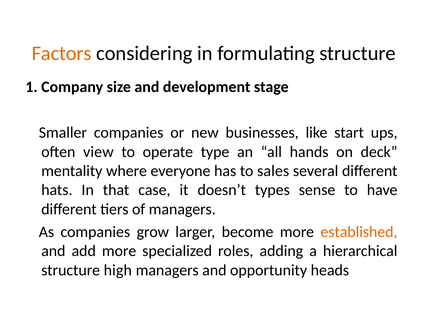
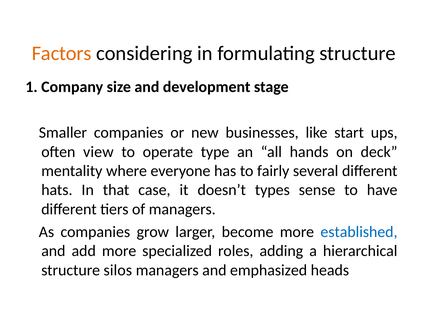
sales: sales -> fairly (273, 171)
established colour: orange -> blue (359, 231)
high: high -> silos (118, 270)
opportunity: opportunity -> emphasized (269, 270)
